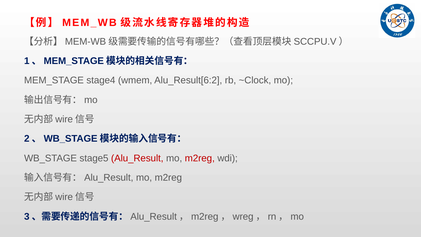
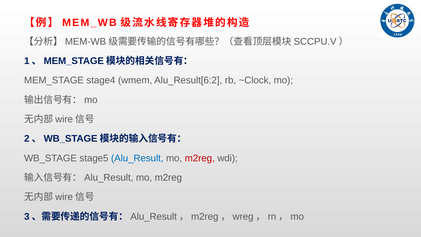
Alu_Result colour: red -> blue (137, 158)
